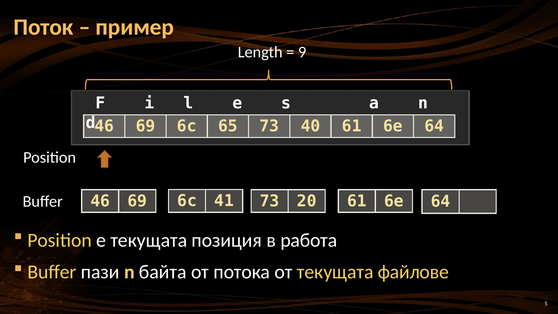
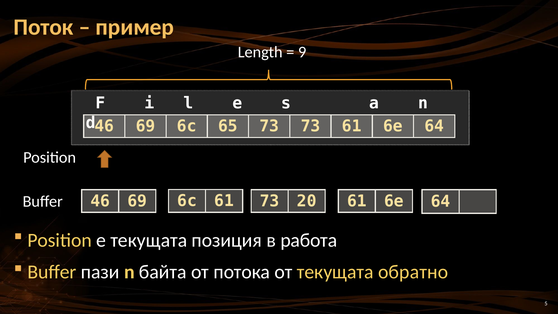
73 40: 40 -> 73 (310, 126)
6c 41: 41 -> 61 (224, 201)
файлове: файлове -> обратно (413, 272)
